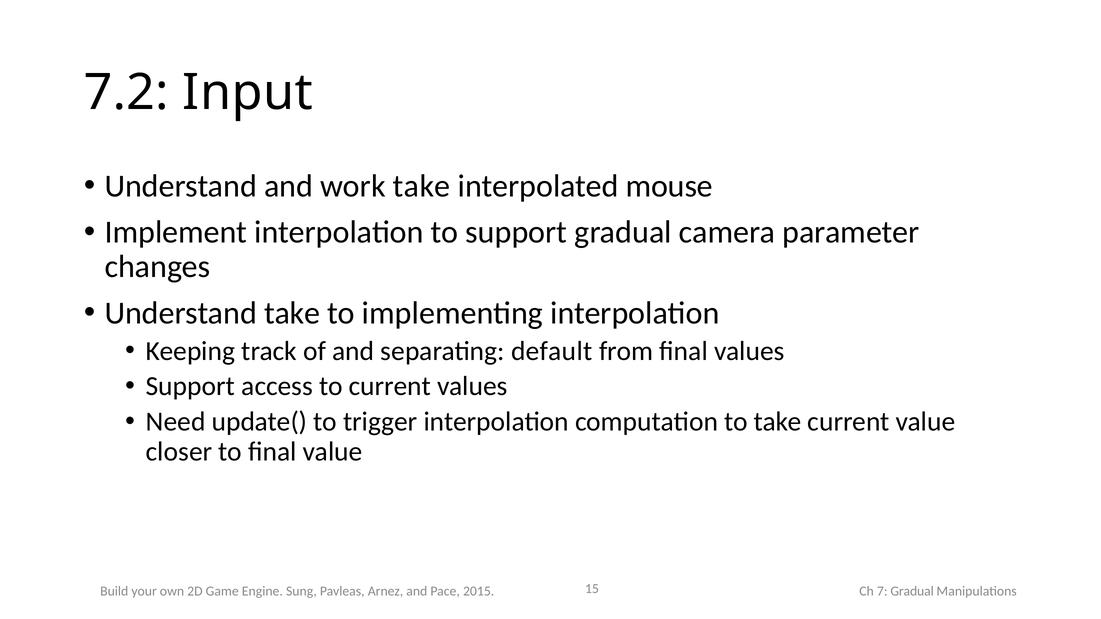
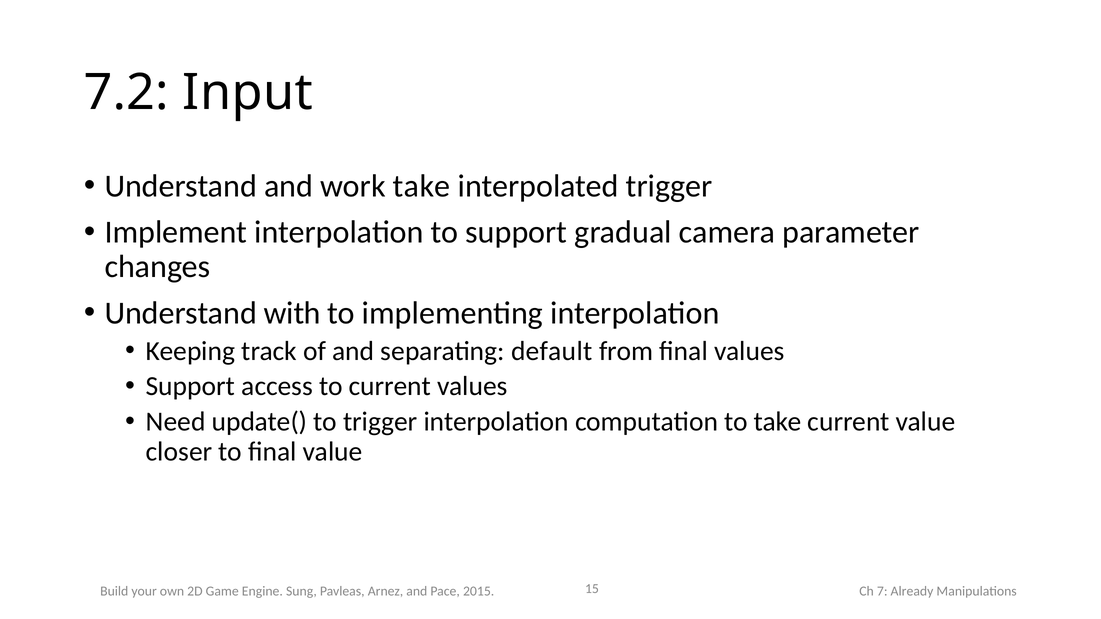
interpolated mouse: mouse -> trigger (669, 186)
Understand take: take -> with (292, 313)
Gradual: Gradual -> Already (912, 591)
